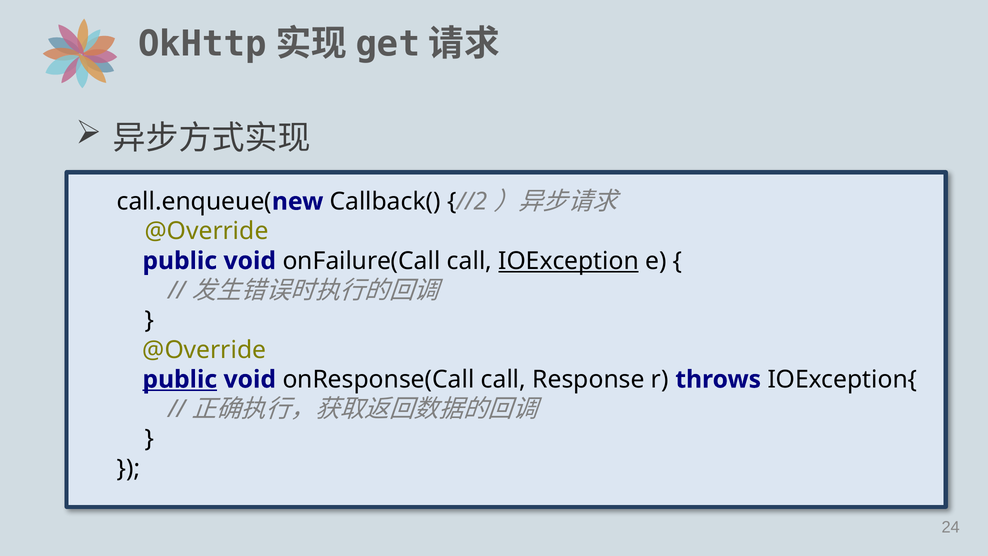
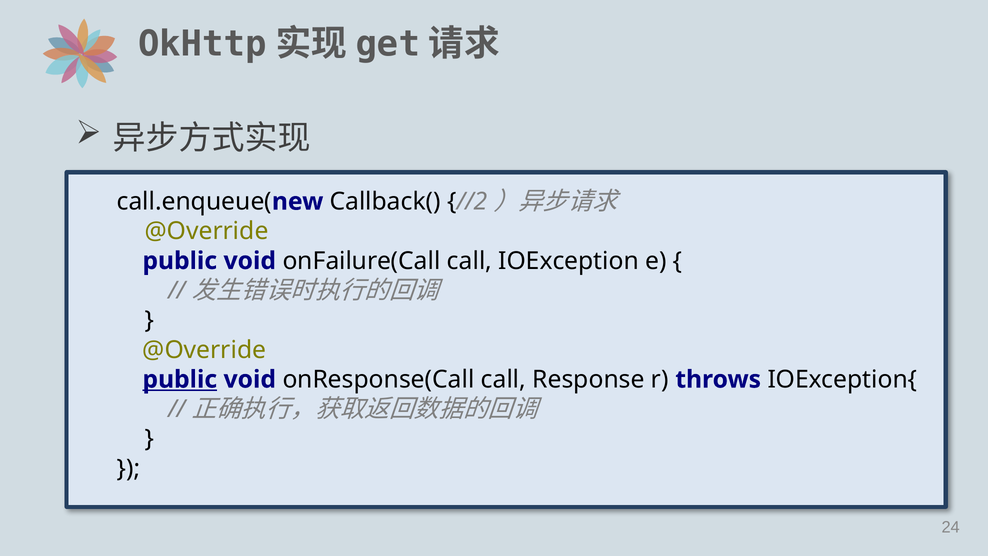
IOException underline: present -> none (569, 261)
